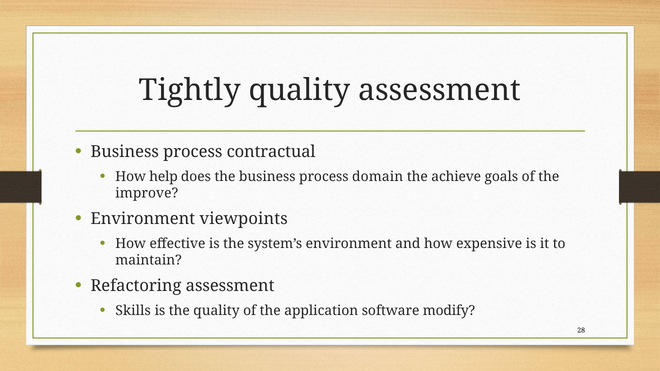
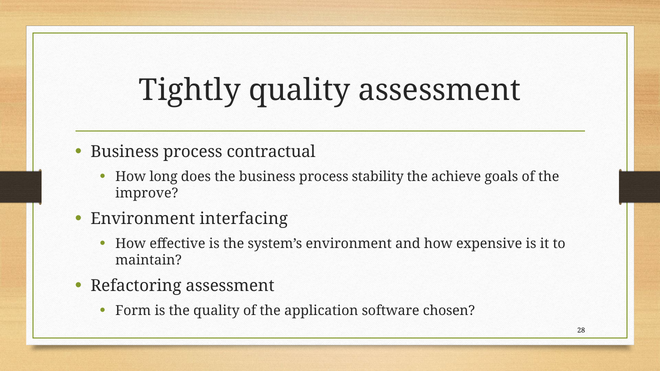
help: help -> long (164, 177)
domain: domain -> stability (378, 177)
viewpoints: viewpoints -> interfacing (244, 219)
Skills: Skills -> Form (133, 311)
modify: modify -> chosen (449, 311)
